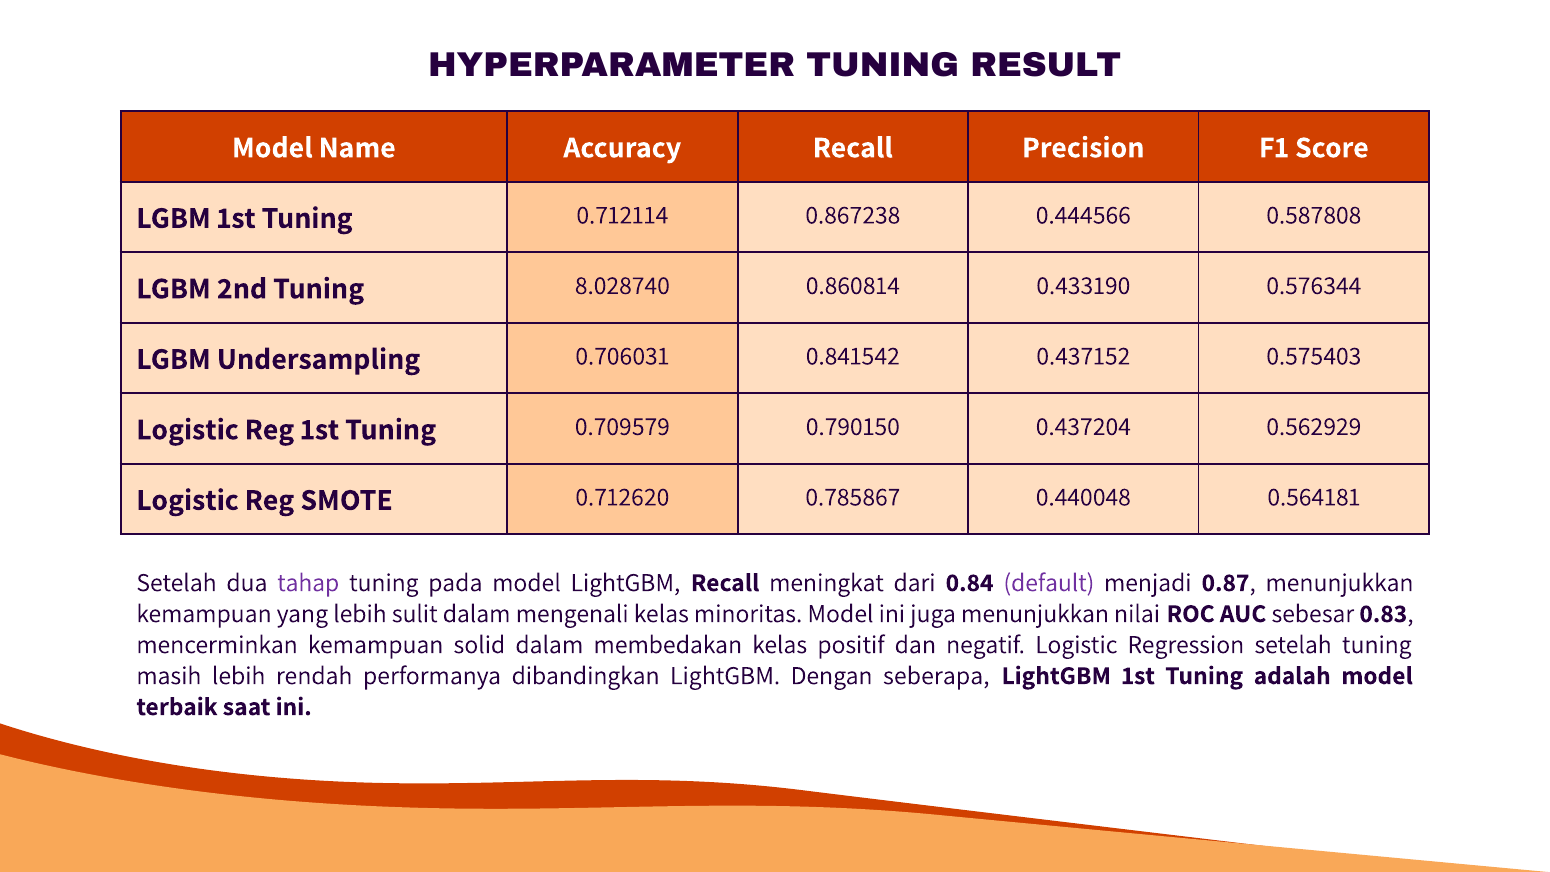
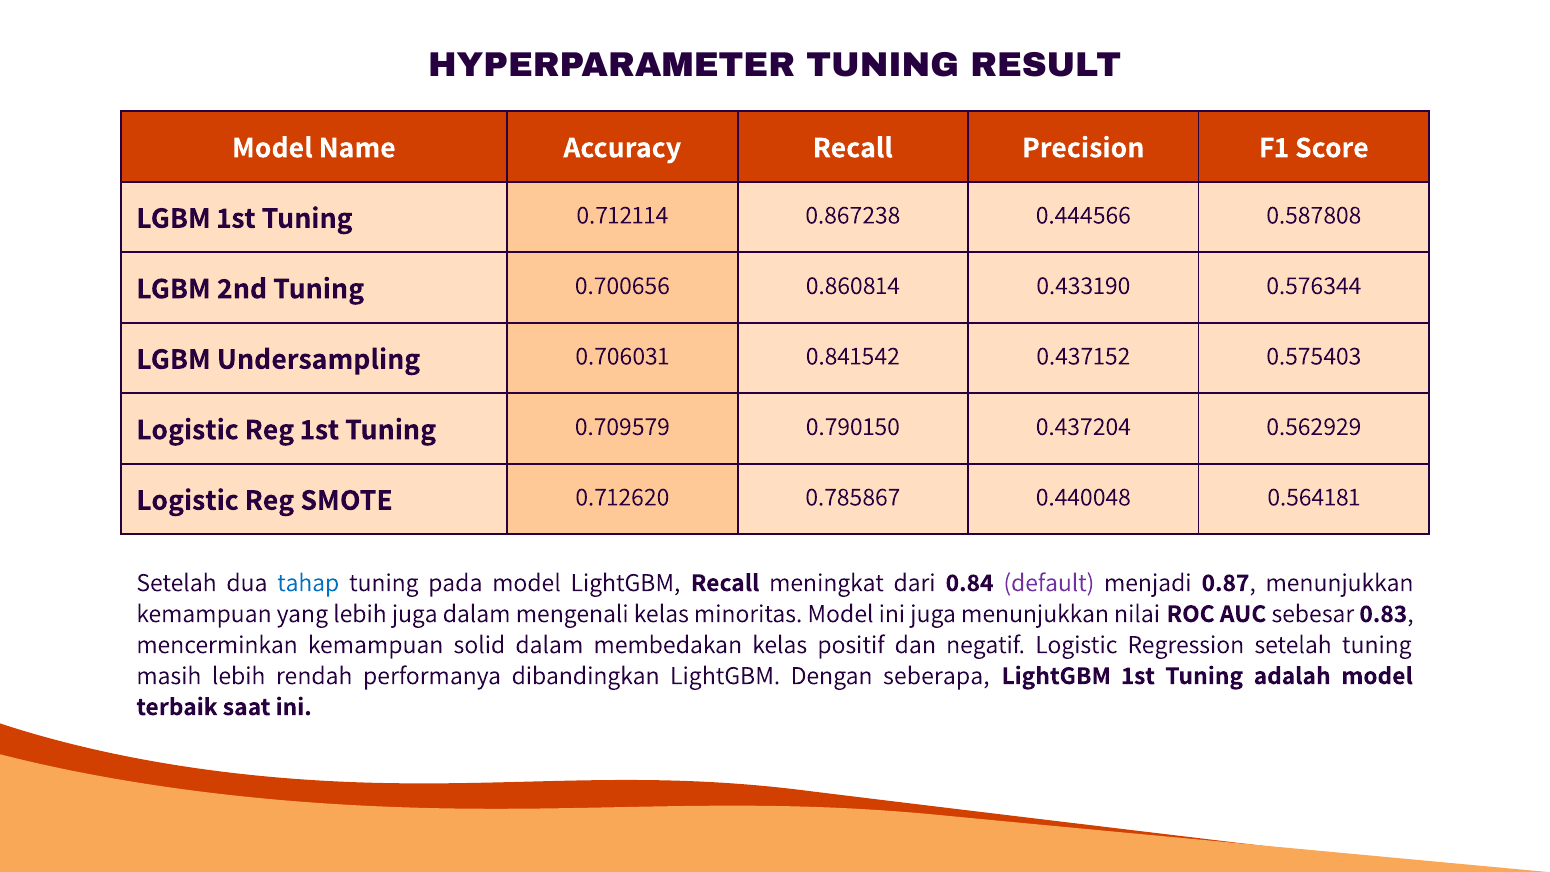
8.028740: 8.028740 -> 0.700656 (622, 285)
tahap colour: purple -> blue (308, 583)
lebih sulit: sulit -> juga (415, 614)
